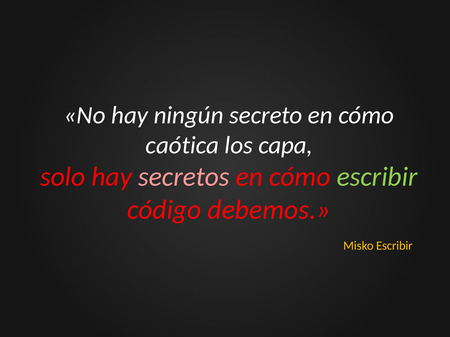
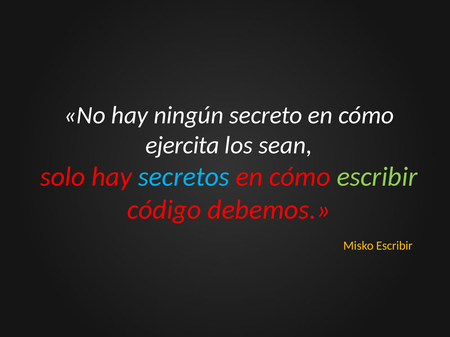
caótica: caótica -> ejercita (182, 145)
capa: capa -> sean (285, 145)
secretos colour: pink -> light blue (184, 177)
